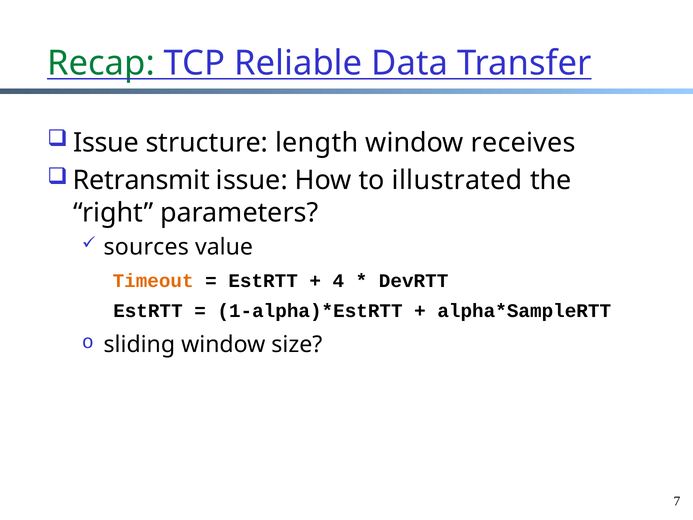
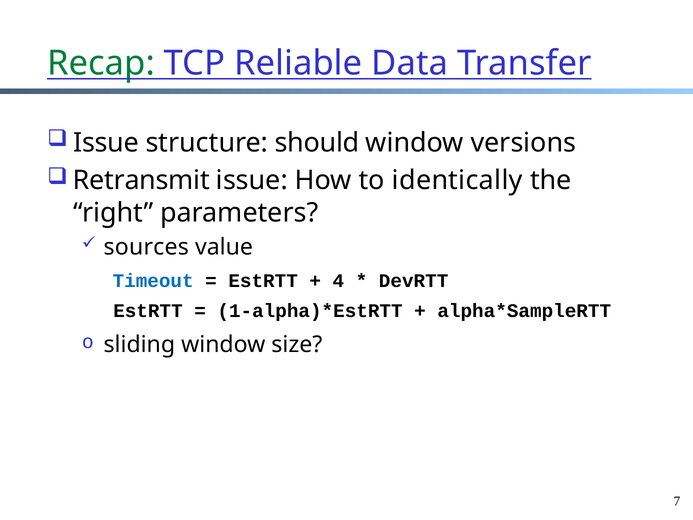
length: length -> should (317, 143)
receives: receives -> versions (523, 143)
illustrated: illustrated -> identically (457, 180)
Timeout colour: orange -> blue (153, 281)
